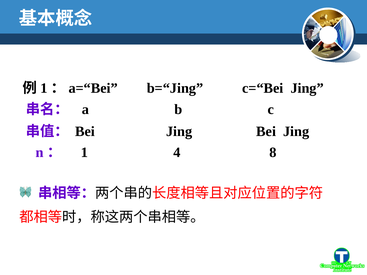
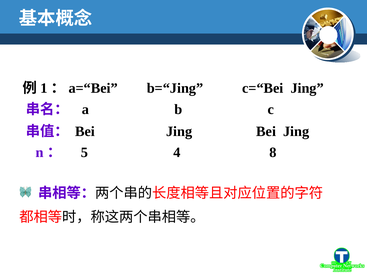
1: 1 -> 5 (84, 153)
